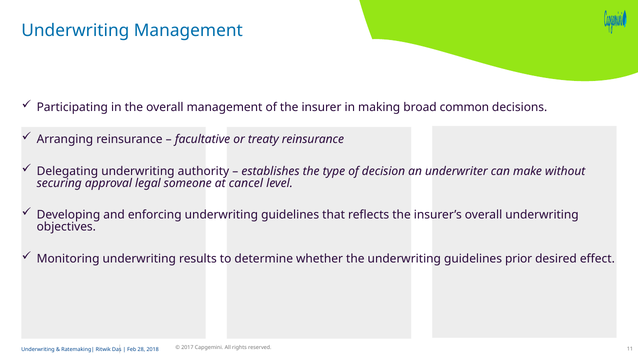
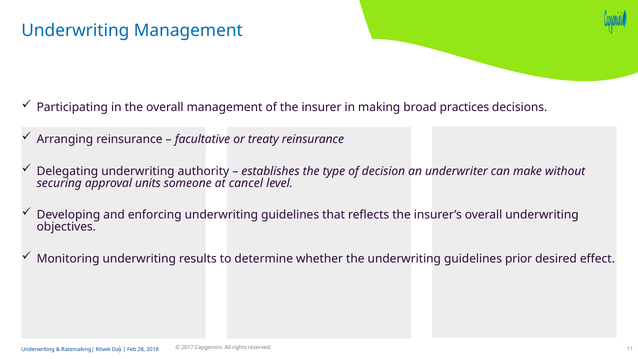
common: common -> practices (464, 107)
legal: legal -> units (148, 183)
